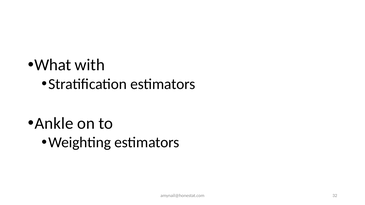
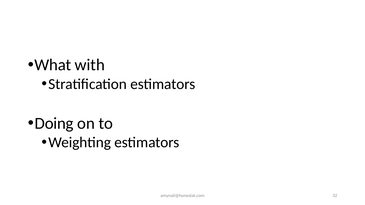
Ankle: Ankle -> Doing (54, 123)
